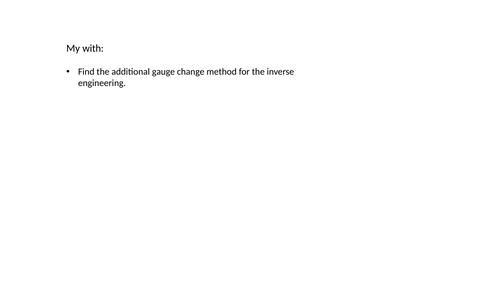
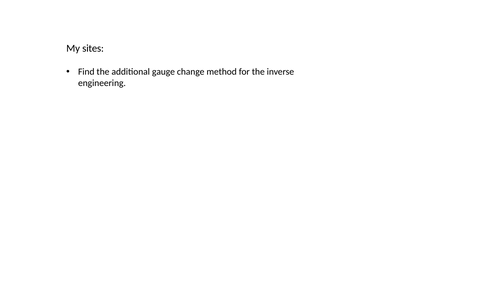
with: with -> sites (93, 49)
